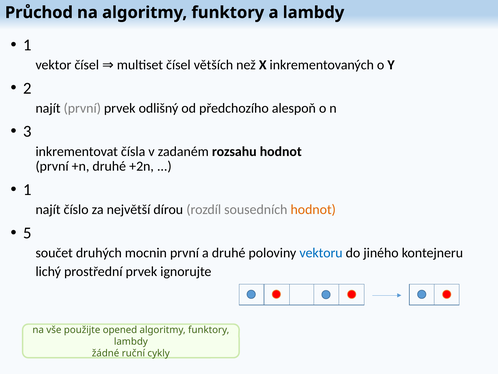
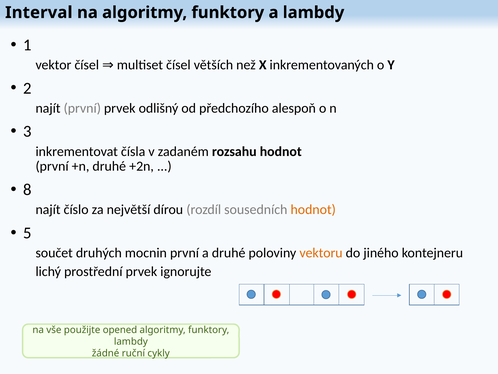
Průchod: Průchod -> Interval (39, 13)
1: 1 -> 8 (27, 190)
vektoru colour: blue -> orange (321, 253)
